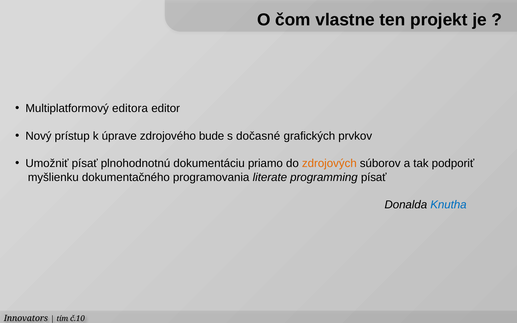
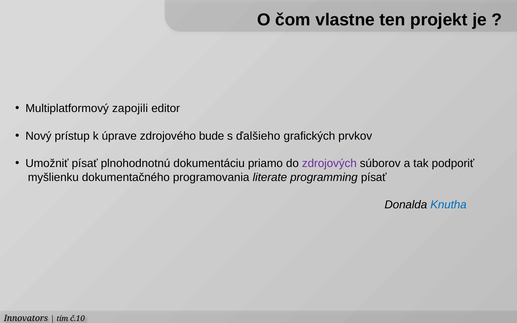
editora: editora -> zapojili (130, 108)
dočasné: dočasné -> ďalšieho (258, 136)
zdrojových colour: orange -> purple (329, 164)
